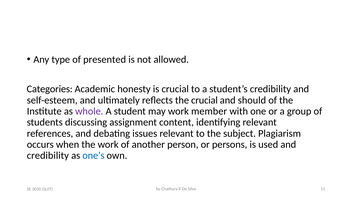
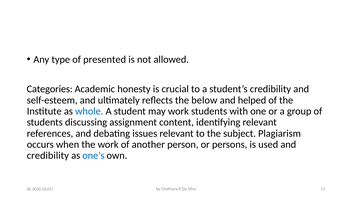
the crucial: crucial -> below (204, 100)
should: should -> helped (252, 100)
whole colour: purple -> blue (89, 111)
work member: member -> students (209, 111)
